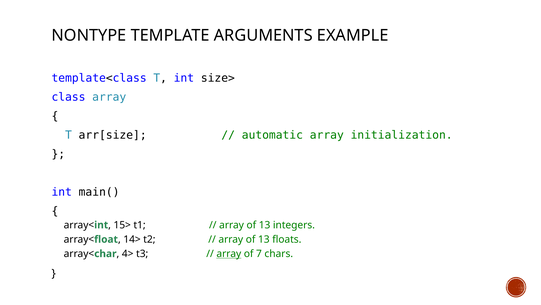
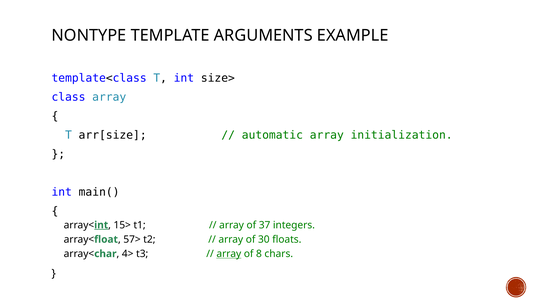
int underline: none -> present (101, 225)
13: 13 -> 37 (265, 225)
14>: 14> -> 57> (132, 239)
13: 13 -> 30 (264, 239)
7: 7 -> 8 (259, 253)
